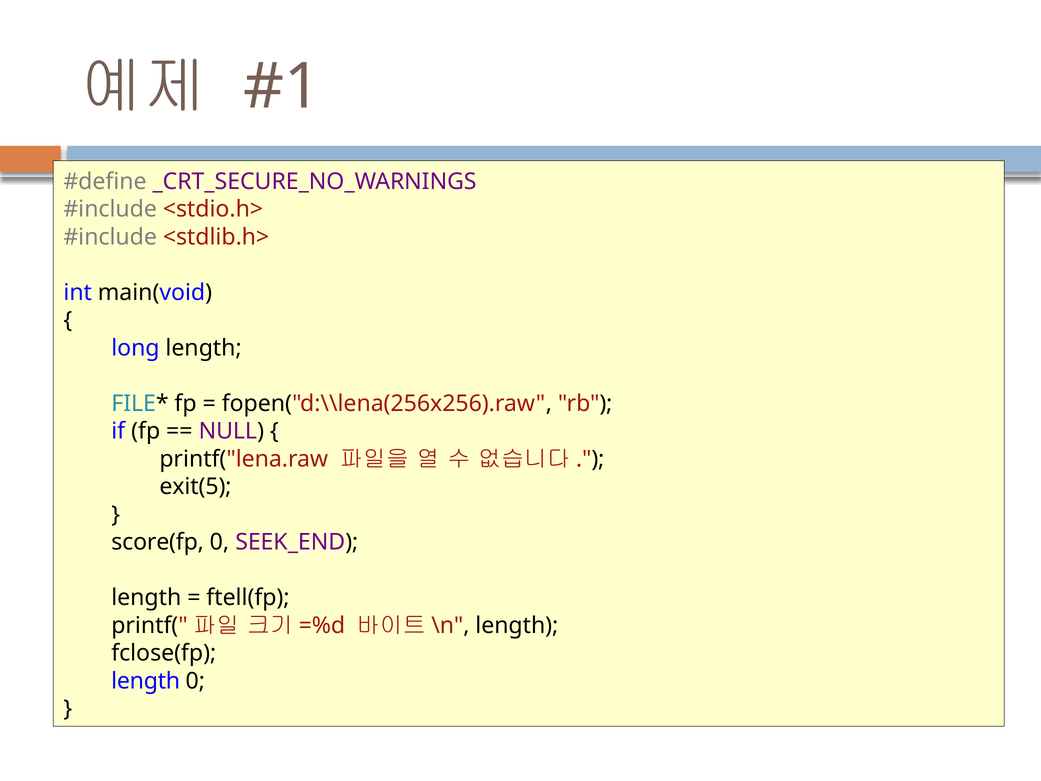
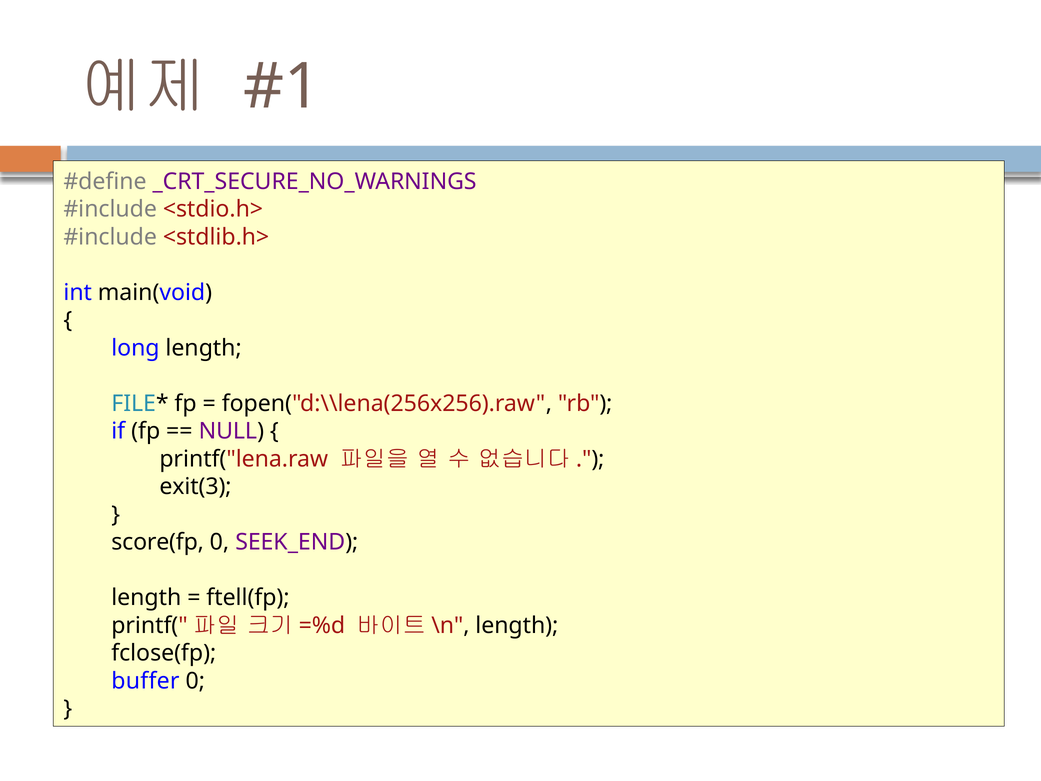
exit(5: exit(5 -> exit(3 (195, 487)
length: length -> buffer (145, 681)
